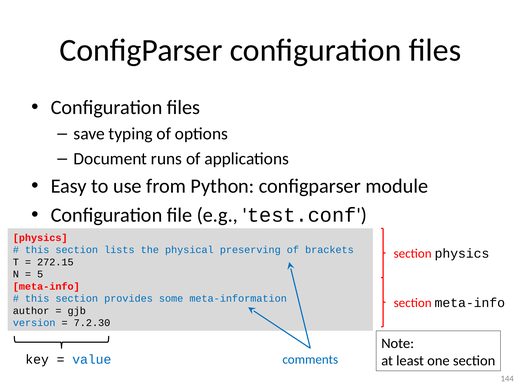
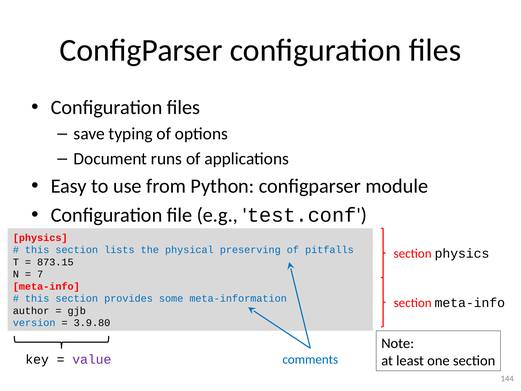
brackets: brackets -> pitfalls (329, 250)
272.15: 272.15 -> 873.15 (55, 262)
5: 5 -> 7 (40, 274)
7.2.30: 7.2.30 -> 3.9.80 (92, 323)
value colour: blue -> purple (92, 359)
